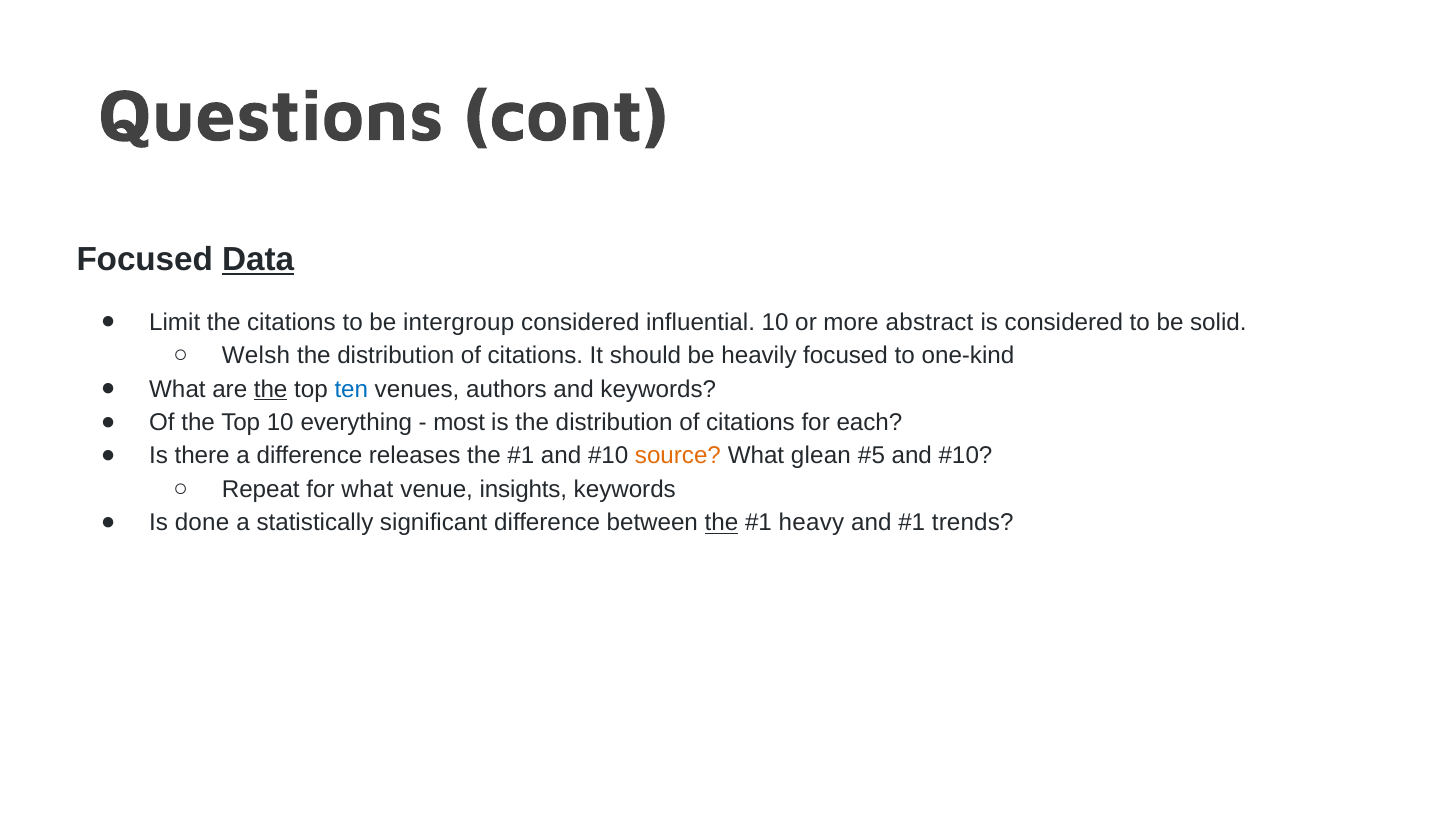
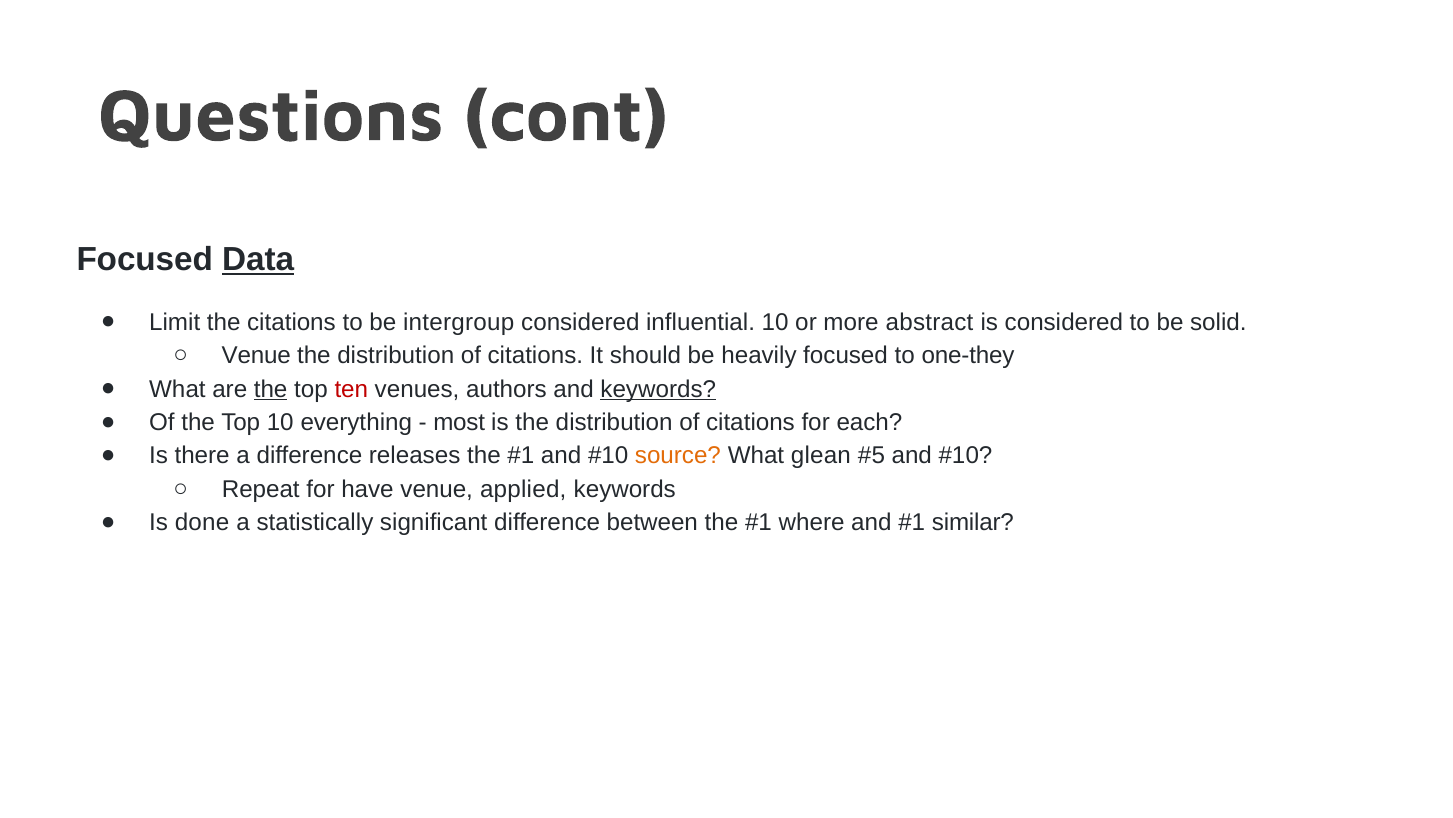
Welsh: Welsh -> Venue (256, 355)
one-kind: one-kind -> one-they (968, 355)
ten colour: blue -> red (351, 389)
keywords underline: none -> present (658, 389)
for what: what -> have (367, 489)
insights: insights -> applied (523, 489)
the underline: present -> none (722, 522)
heavy: heavy -> where (812, 522)
trends: trends -> similar (973, 522)
